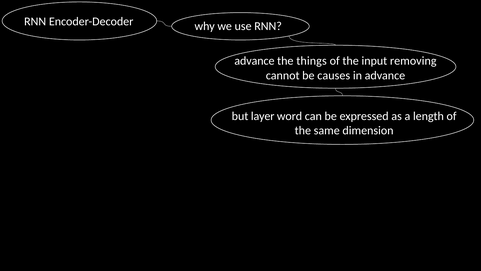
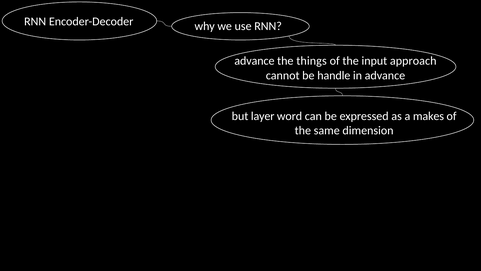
removing: removing -> approach (413, 61)
causes: causes -> handle (334, 75)
length: length -> makes (428, 116)
